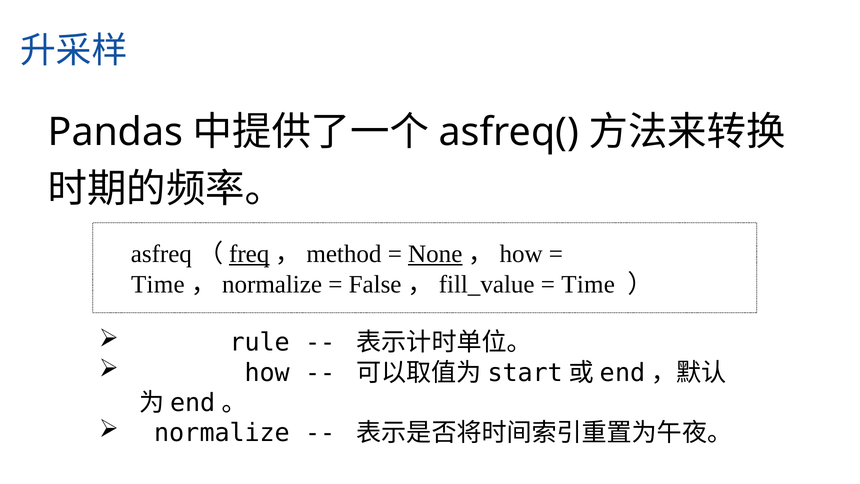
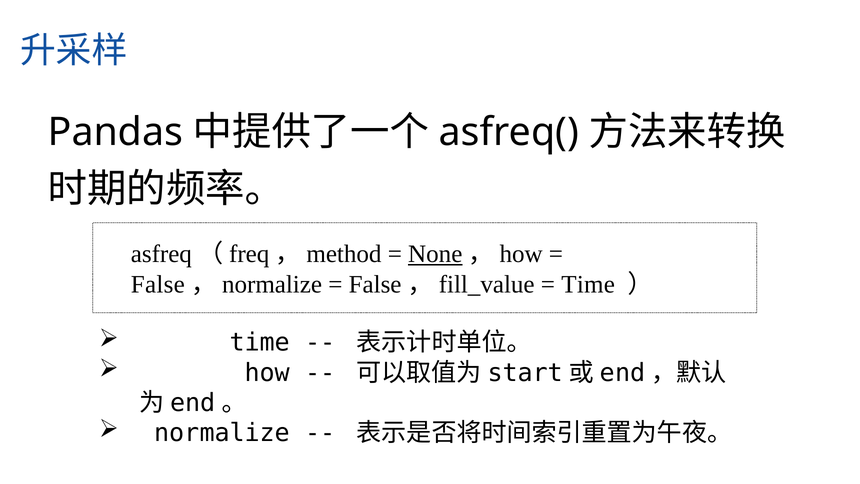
freq underline: present -> none (249, 254)
Time: Time -> False (158, 284)
rule: rule -> time (260, 342)
